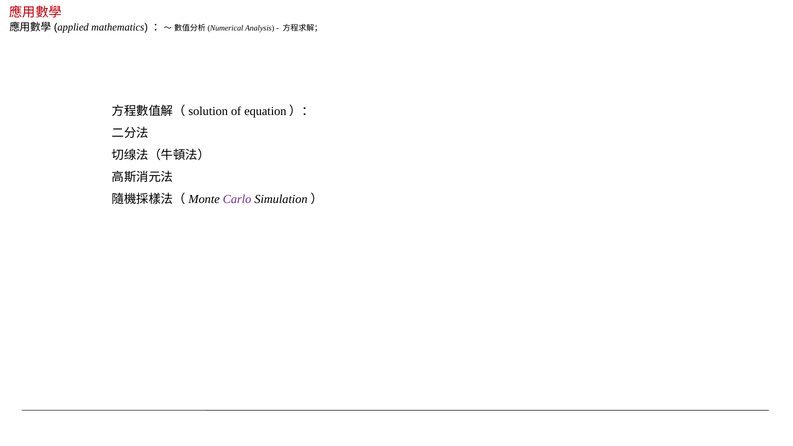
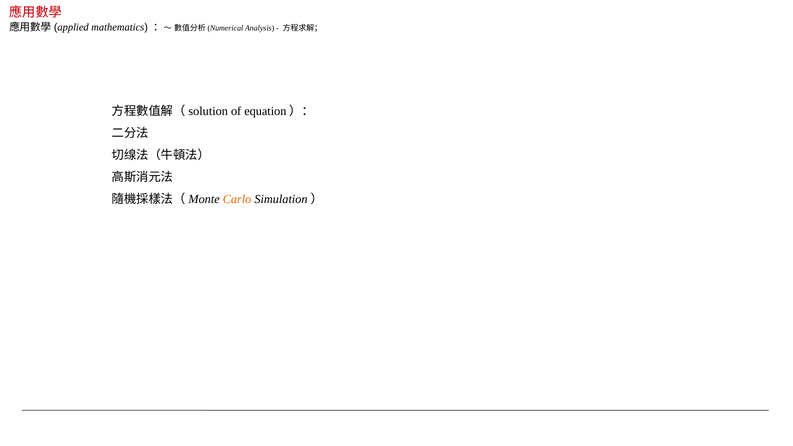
Carlo colour: purple -> orange (237, 199)
